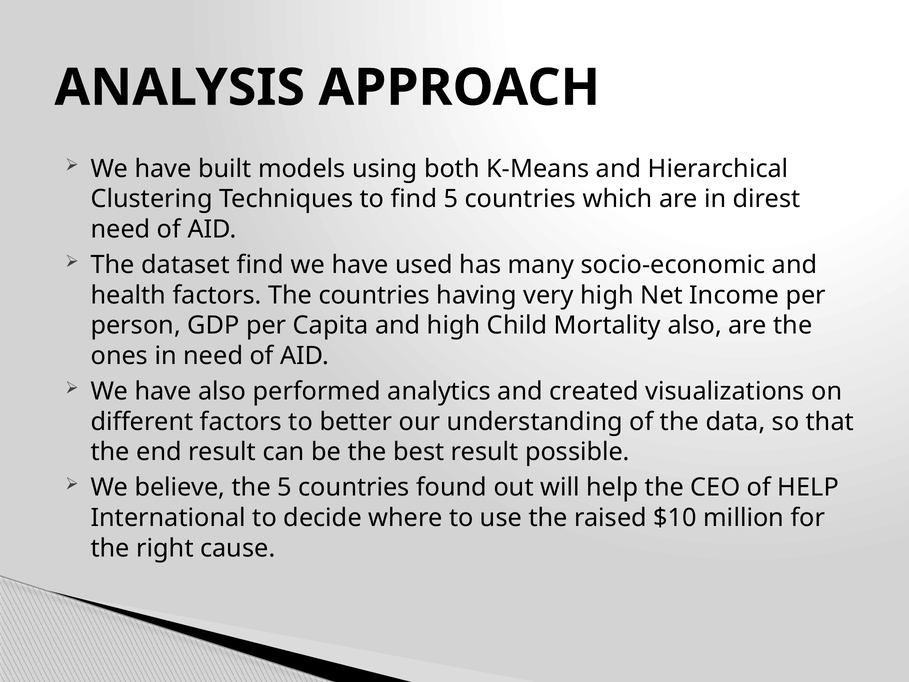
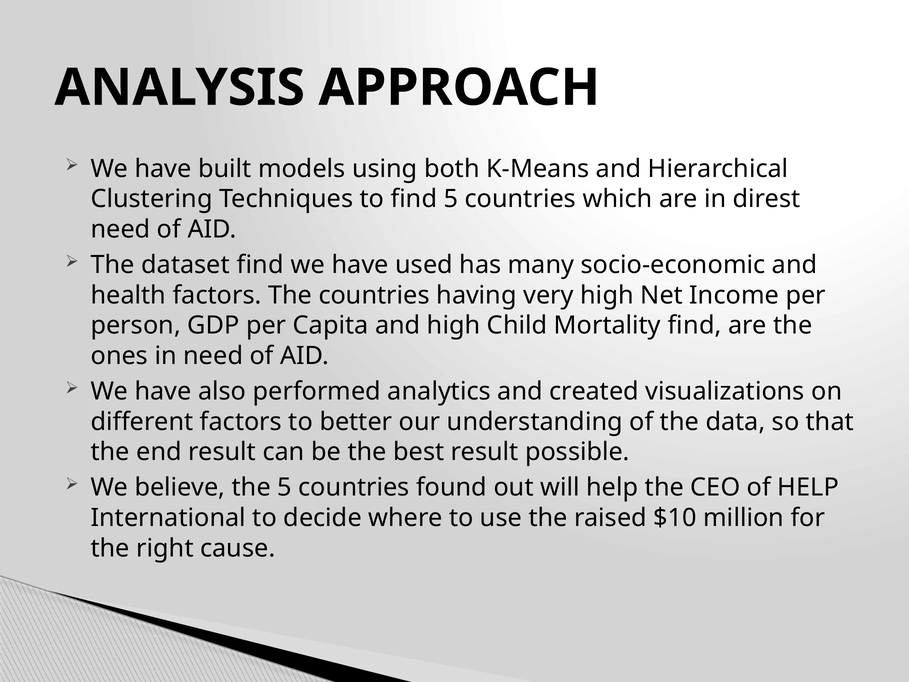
Mortality also: also -> find (695, 325)
